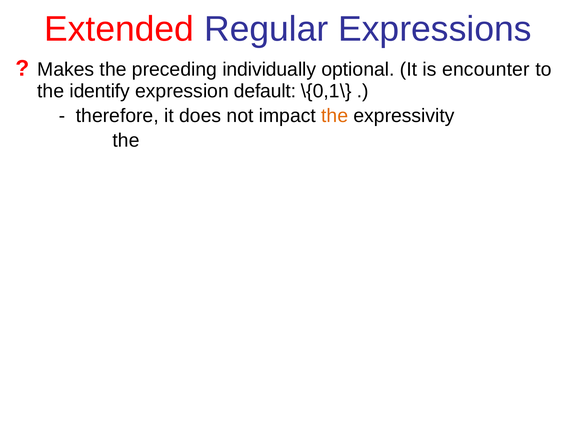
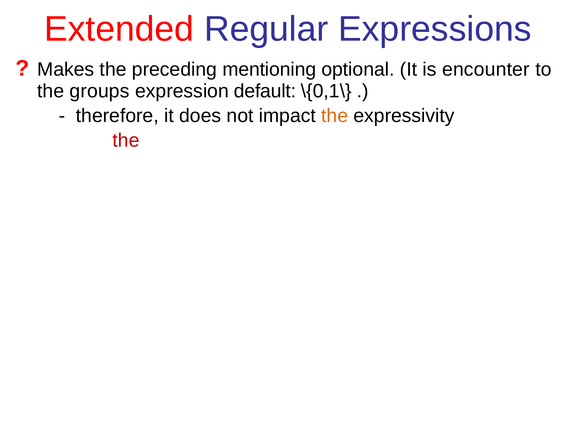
individually: individually -> mentioning (269, 69)
identify: identify -> groups (100, 91)
the colour: black -> red (126, 140)
